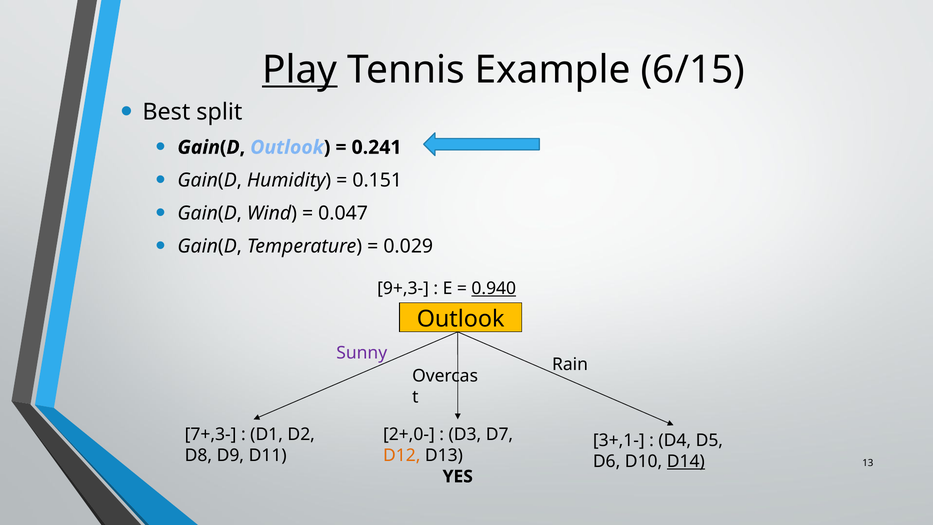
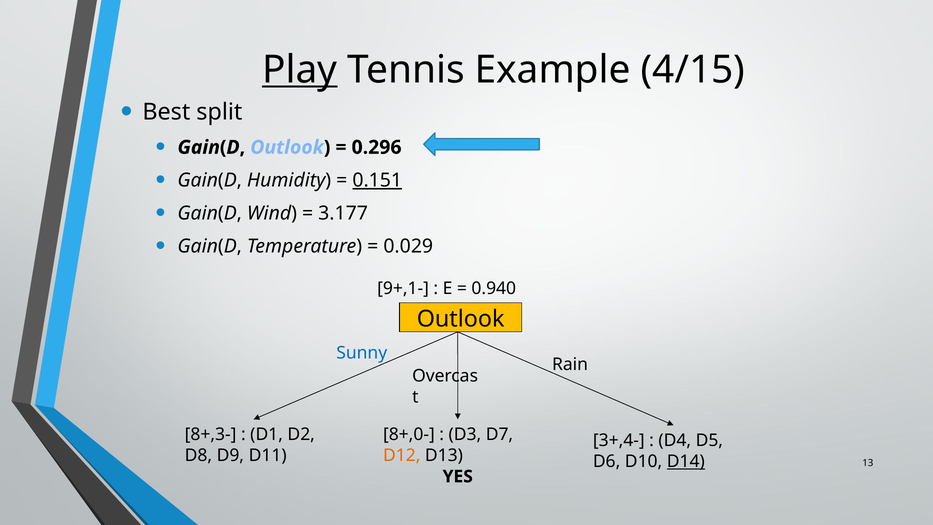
6/15: 6/15 -> 4/15 (693, 70)
0.241: 0.241 -> 0.296 (377, 147)
0.151 underline: none -> present (377, 180)
0.047: 0.047 -> 3.177 (343, 213)
9+,3-: 9+,3- -> 9+,1- (403, 289)
0.940 underline: present -> none (494, 289)
Sunny colour: purple -> blue (362, 353)
7+,3-: 7+,3- -> 8+,3- (211, 434)
2+,0-: 2+,0- -> 8+,0- (409, 434)
3+,1-: 3+,1- -> 3+,4- (619, 440)
